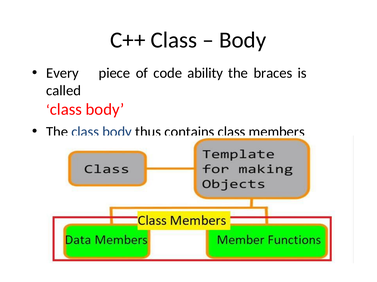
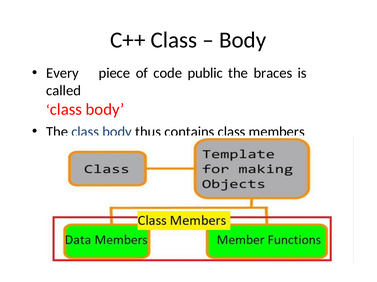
ability: ability -> public (205, 73)
